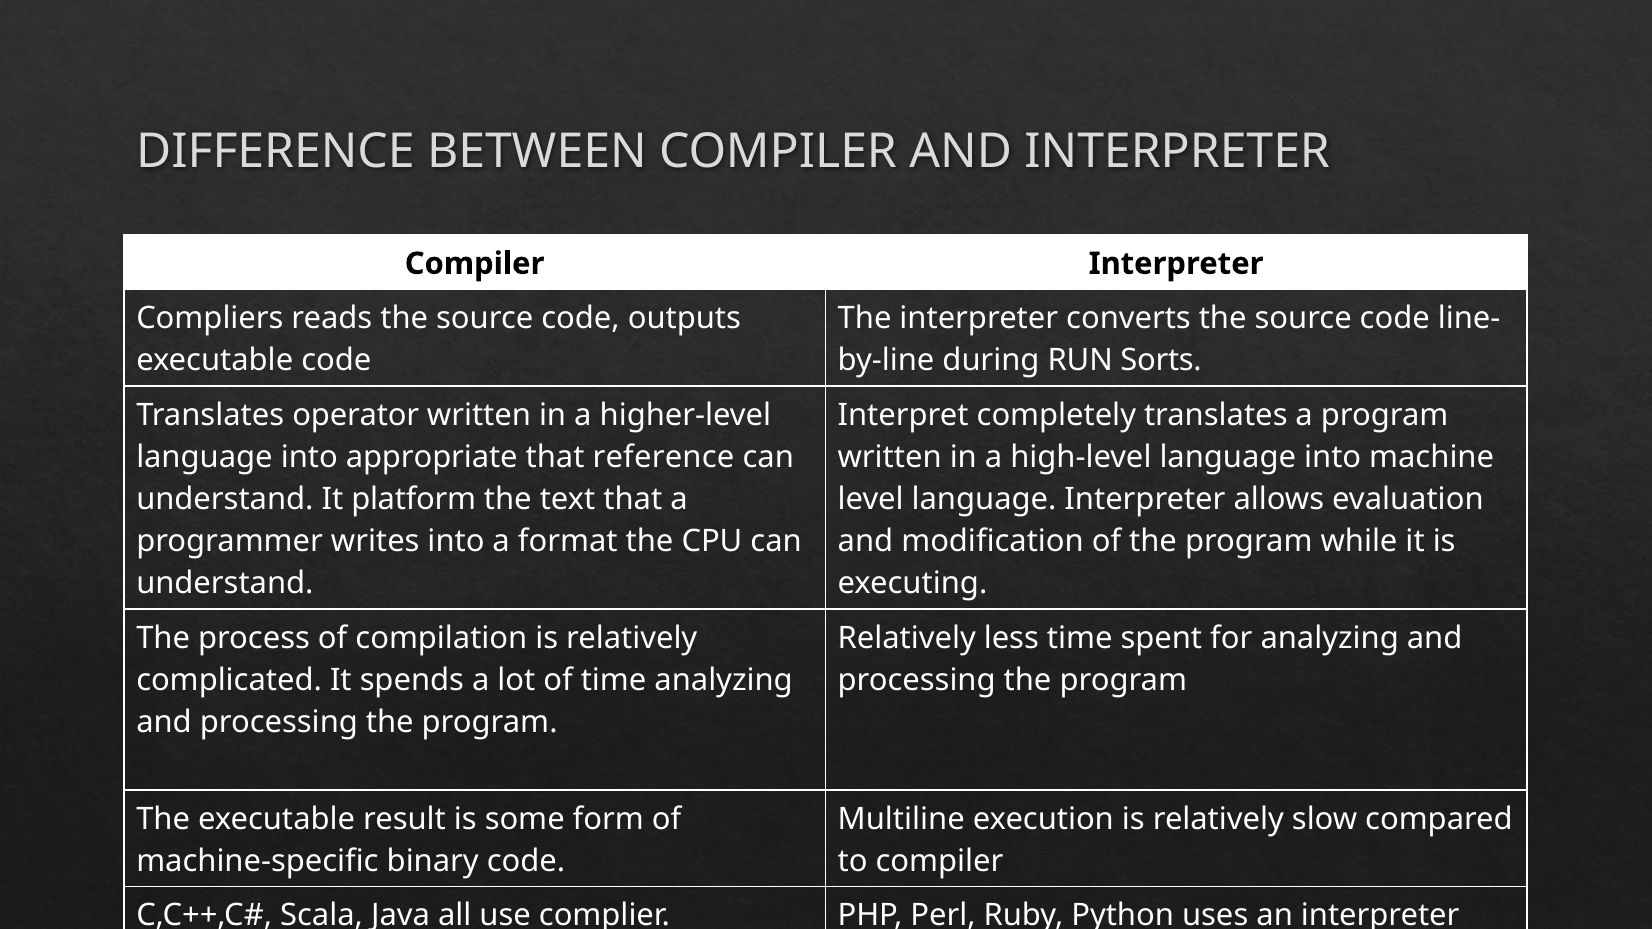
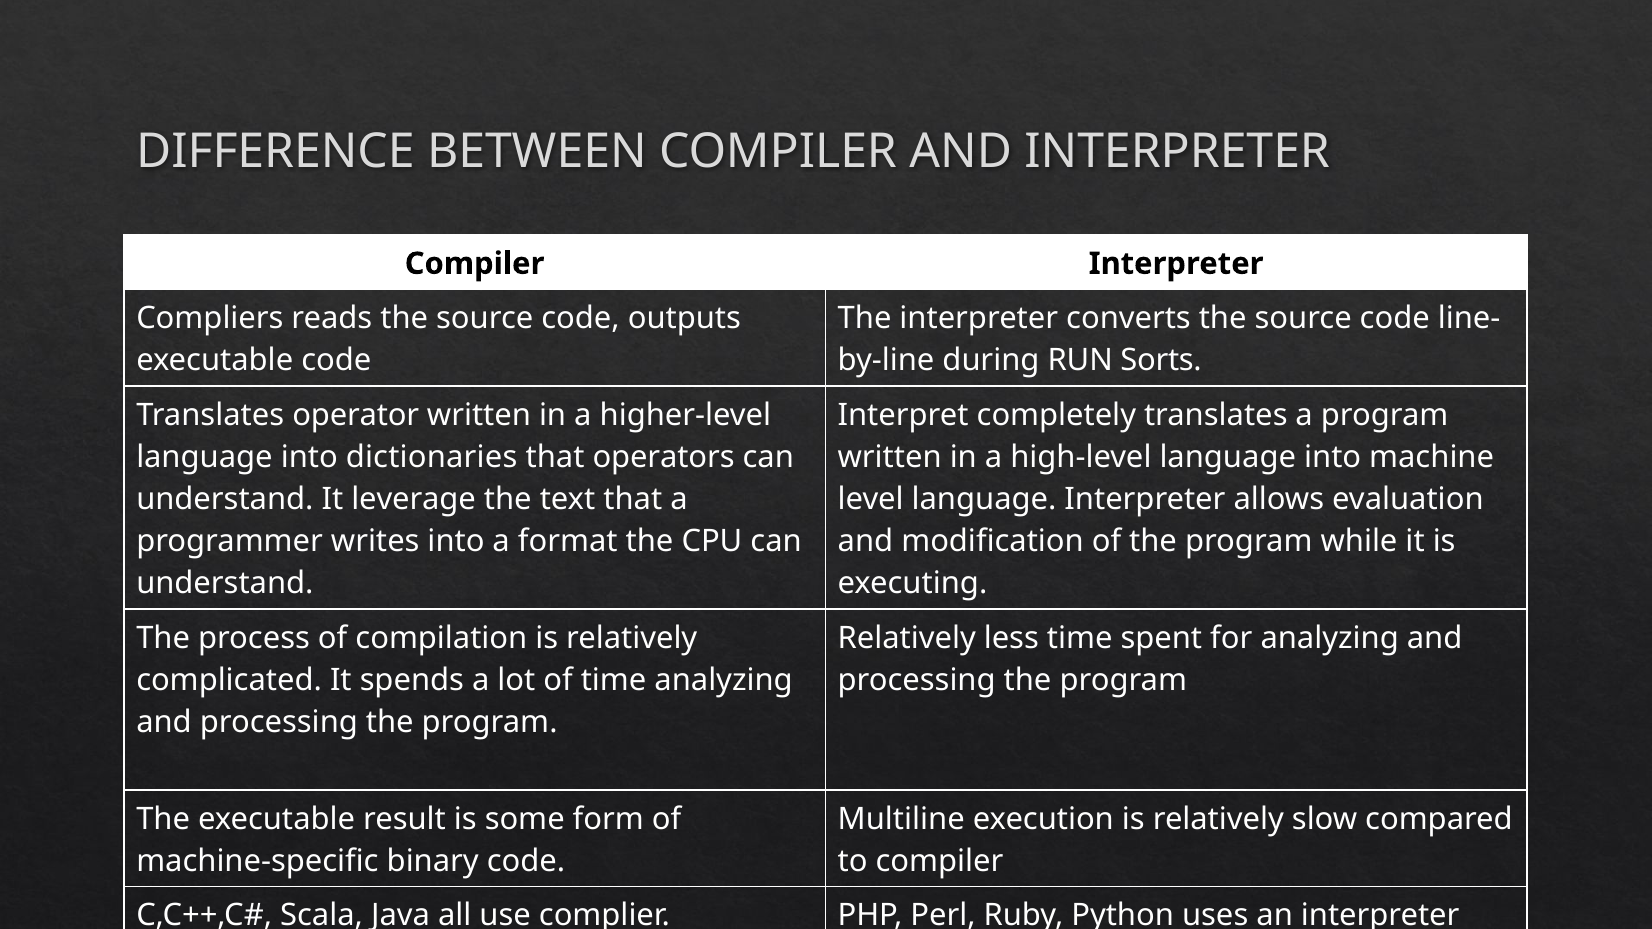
appropriate: appropriate -> dictionaries (432, 457)
reference: reference -> operators (664, 457)
platform: platform -> leverage (414, 499)
